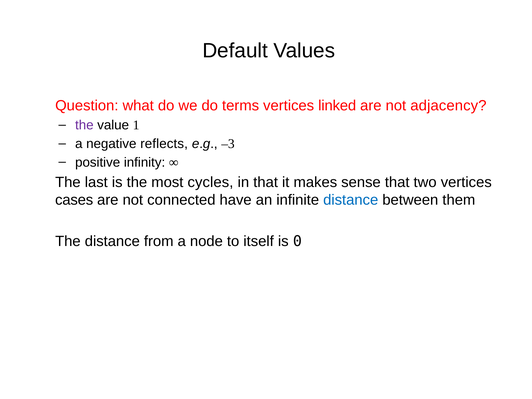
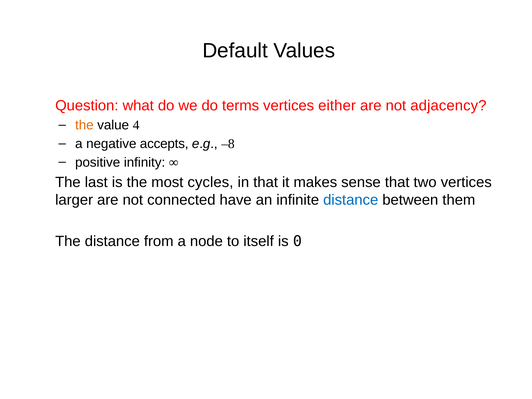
linked: linked -> either (337, 106)
the colour: purple -> orange (84, 125)
1: 1 -> 4 (136, 125)
reflects: reflects -> accepts (164, 144)
–3: –3 -> –8 (228, 144)
cases: cases -> larger (74, 200)
